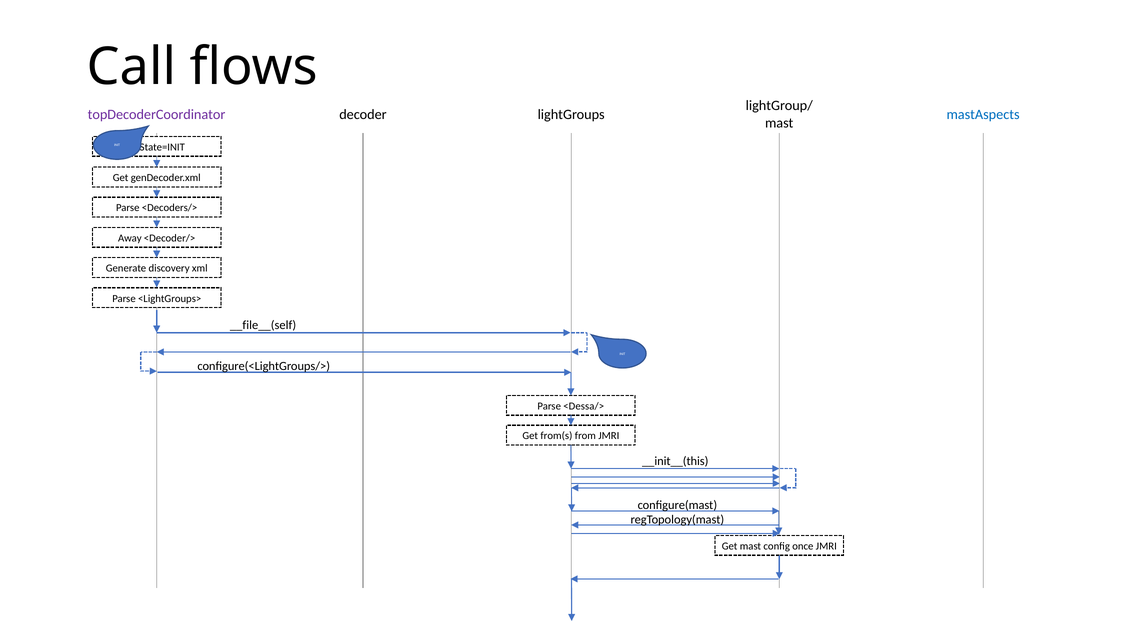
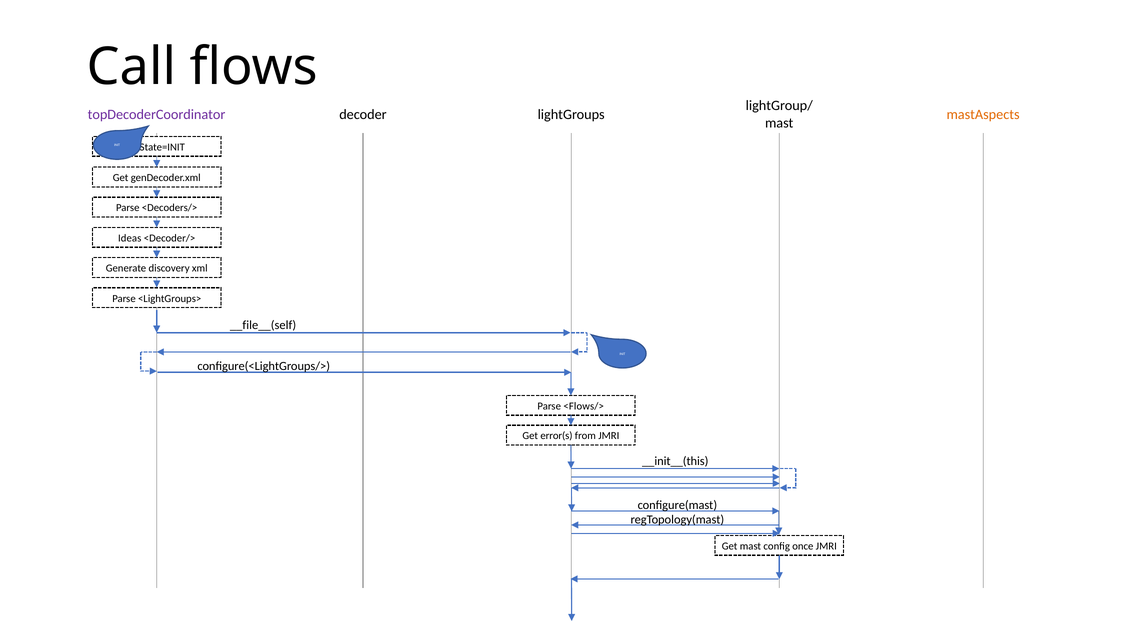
mastAspects colour: blue -> orange (983, 114)
Away: Away -> Ideas (130, 238)
<Dessa/>: <Dessa/> -> <Flows/> (584, 406)
from(s: from(s -> error(s (556, 436)
